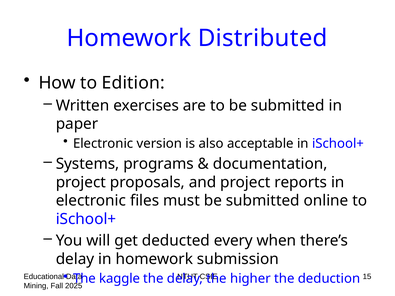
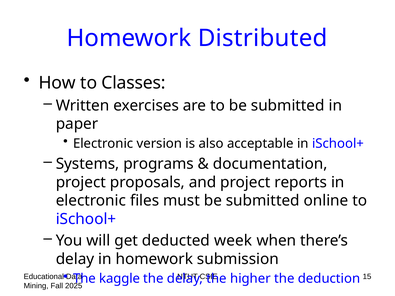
Edition: Edition -> Classes (133, 83)
every: every -> week (233, 241)
